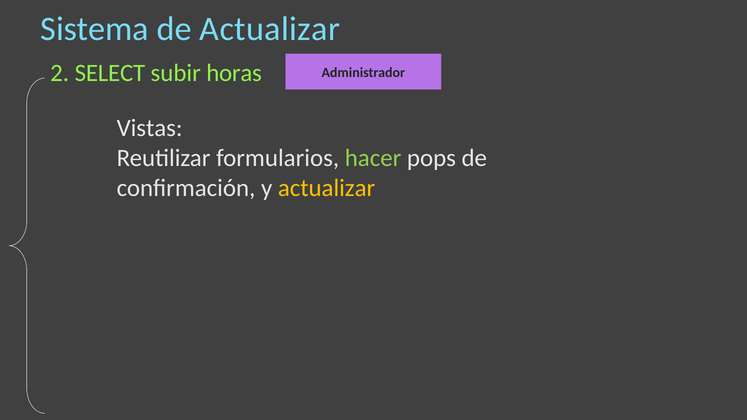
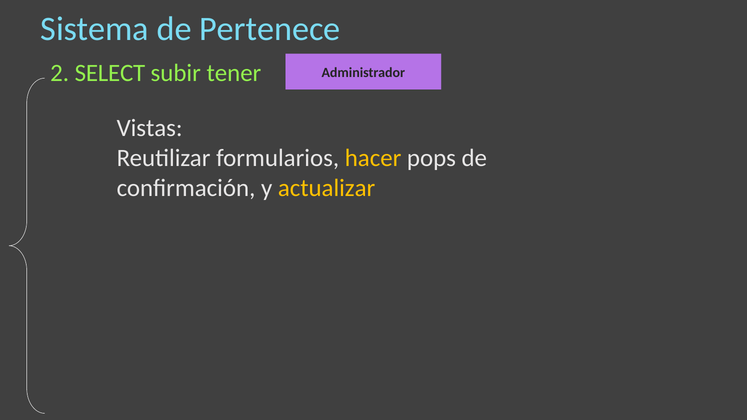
de Actualizar: Actualizar -> Pertenece (270, 29)
horas: horas -> tener (234, 73)
hacer colour: light green -> yellow (373, 158)
